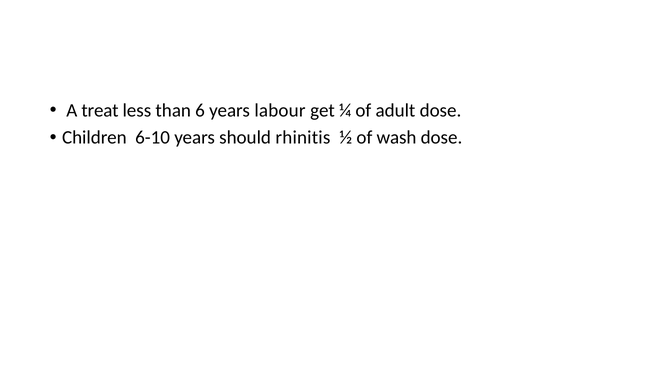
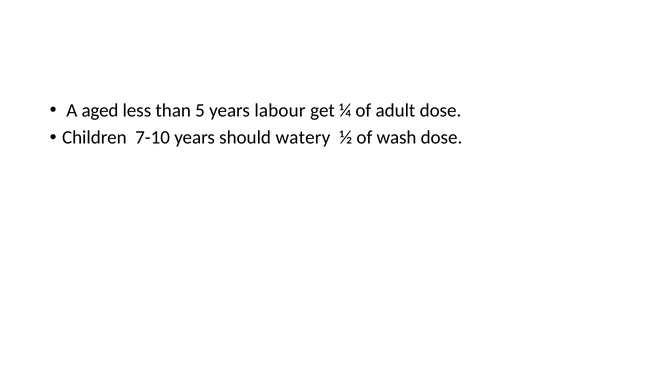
treat: treat -> aged (100, 110)
6: 6 -> 5 (200, 110)
6-10: 6-10 -> 7-10 (153, 138)
rhinitis: rhinitis -> watery (303, 138)
